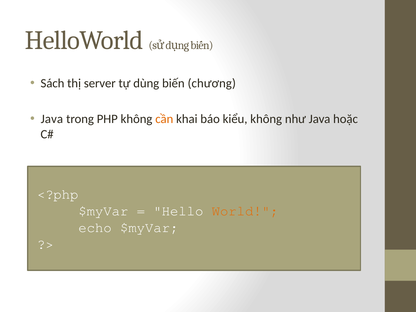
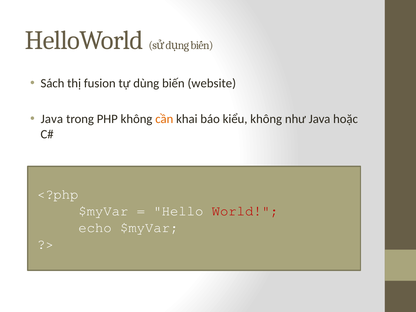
server: server -> fusion (100, 83)
chương: chương -> website (212, 83)
World colour: orange -> red (245, 211)
